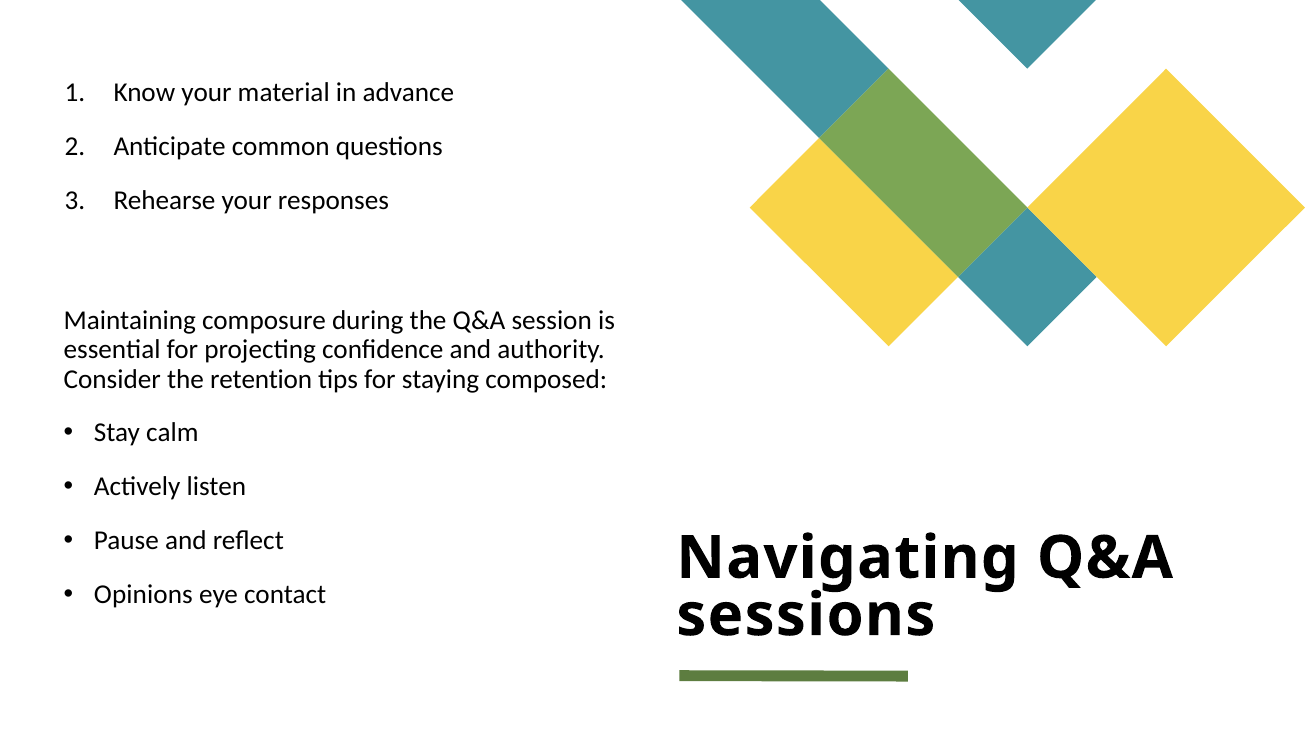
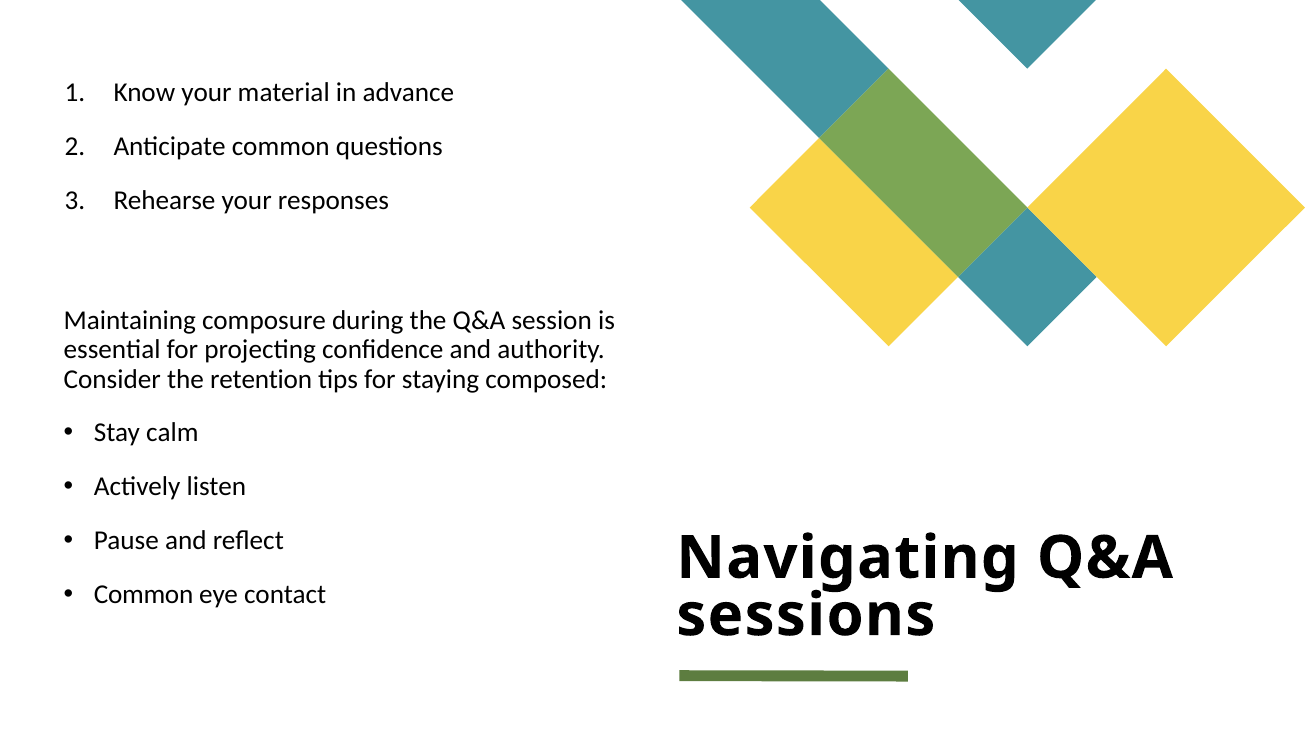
Opinions: Opinions -> Common (144, 595)
